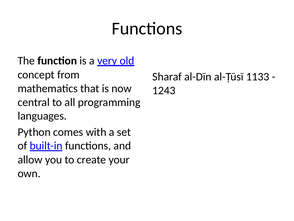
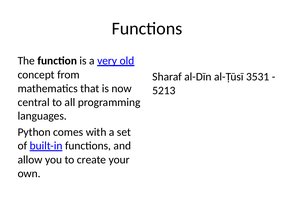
1133: 1133 -> 3531 (258, 77)
1243: 1243 -> 5213 (164, 90)
